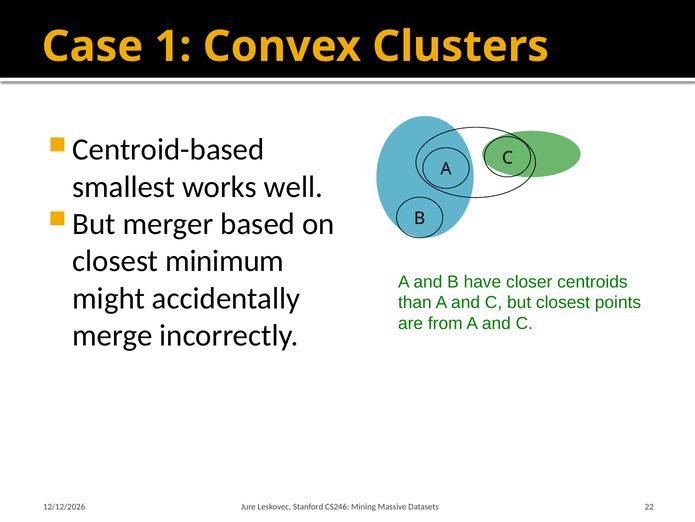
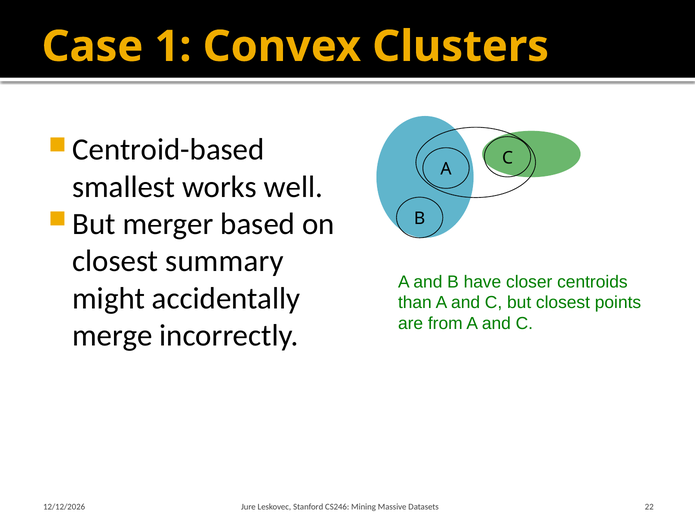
minimum: minimum -> summary (224, 261)
